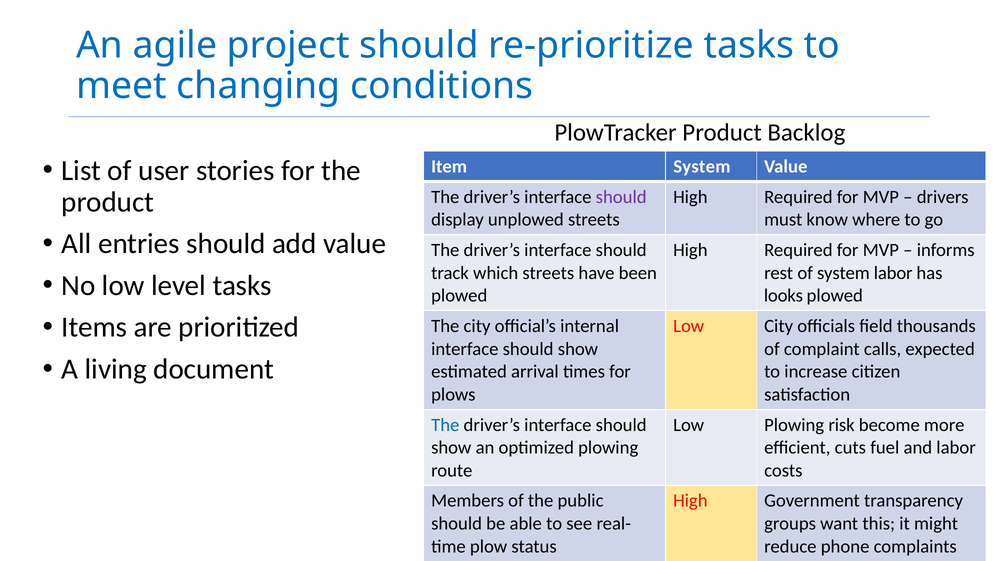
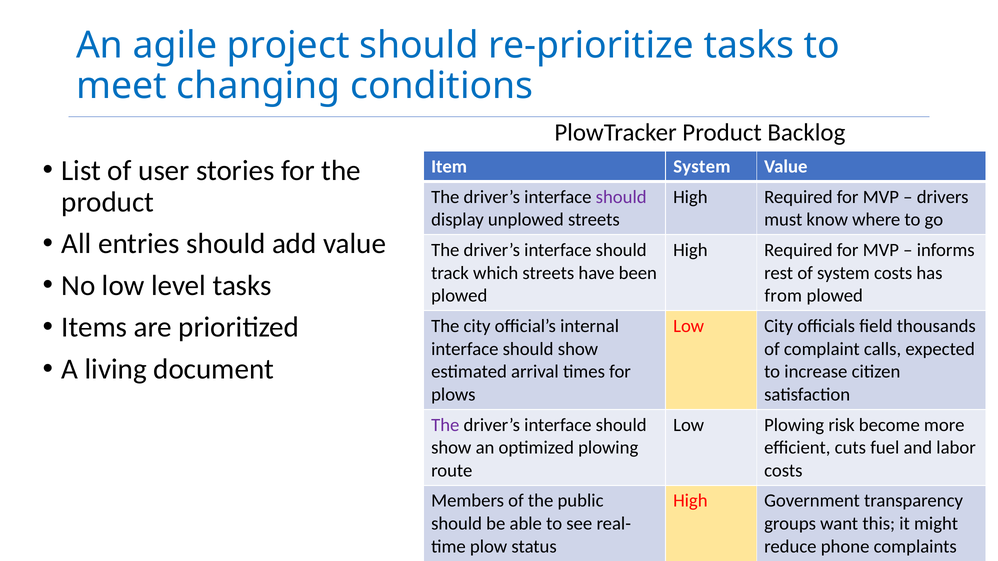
system labor: labor -> costs (893, 273)
looks: looks -> from (783, 296)
The colour: blue -> purple (445, 425)
